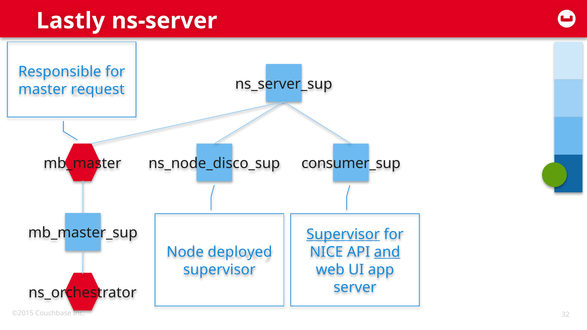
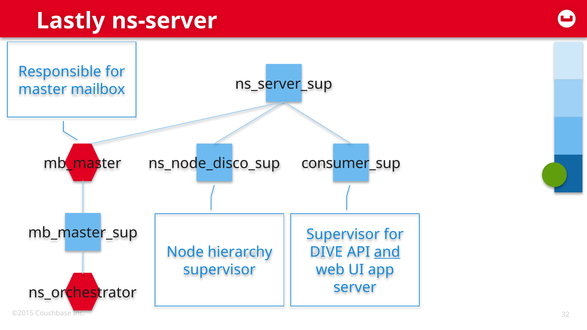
request: request -> mailbox (98, 89)
Supervisor underline: present -> none (343, 235)
deployed: deployed -> hierarchy (240, 252)
NICE: NICE -> DIVE (326, 252)
